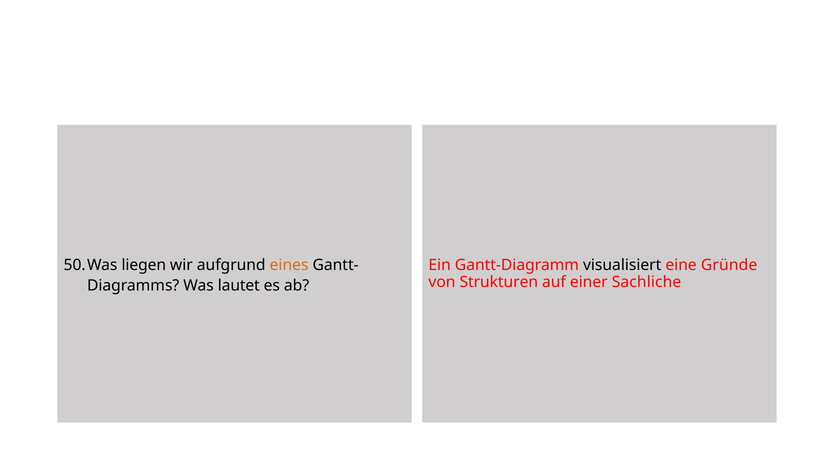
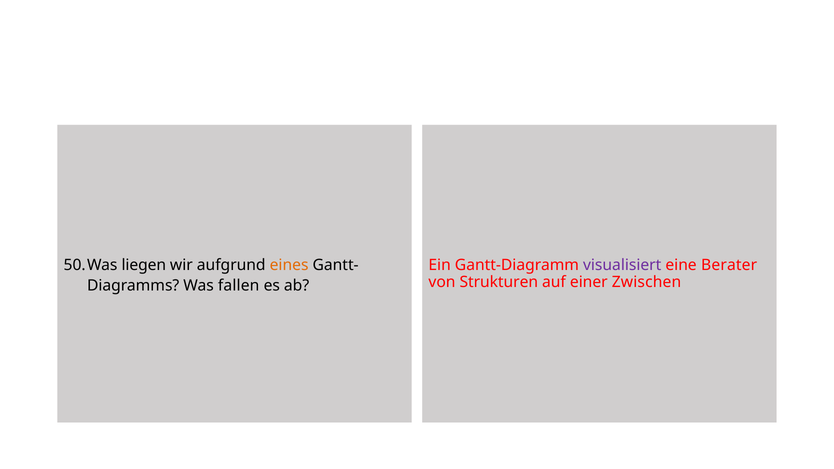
visualisiert colour: black -> purple (622, 265)
Gründe: Gründe -> Berater (729, 265)
Sachliche: Sachliche -> Zwischen (647, 282)
lautet: lautet -> fallen (239, 285)
